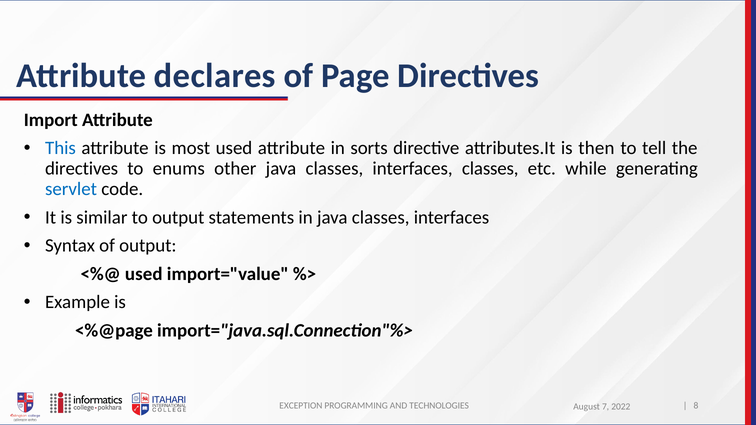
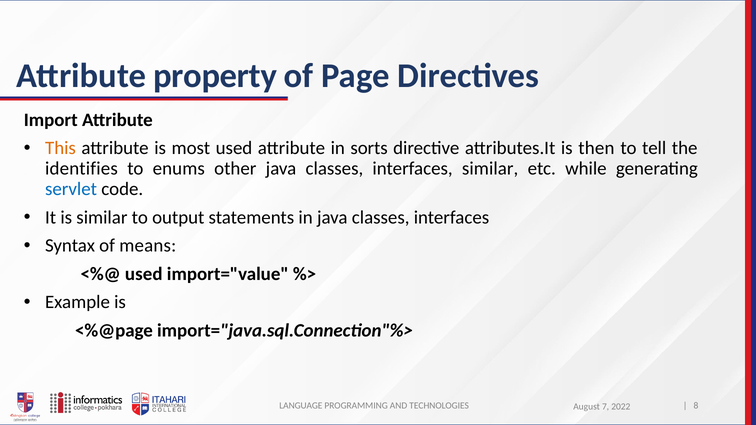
declares: declares -> property (215, 76)
This colour: blue -> orange (60, 148)
directives: directives -> identifies (81, 169)
interfaces classes: classes -> similar (490, 169)
of output: output -> means (148, 246)
EXCEPTION: EXCEPTION -> LANGUAGE (301, 406)
